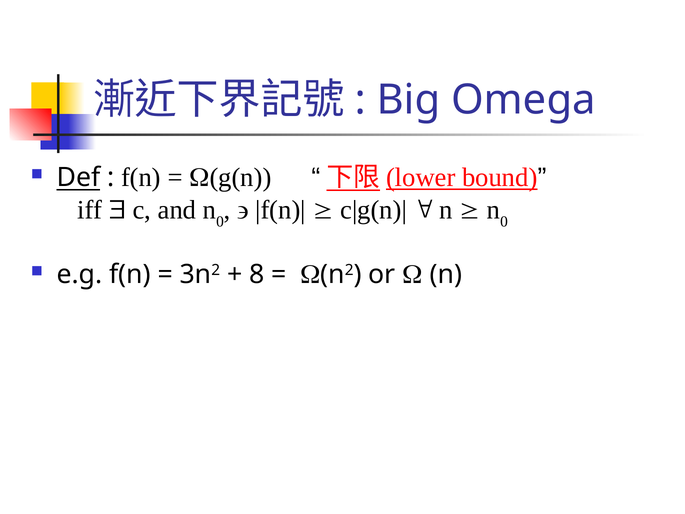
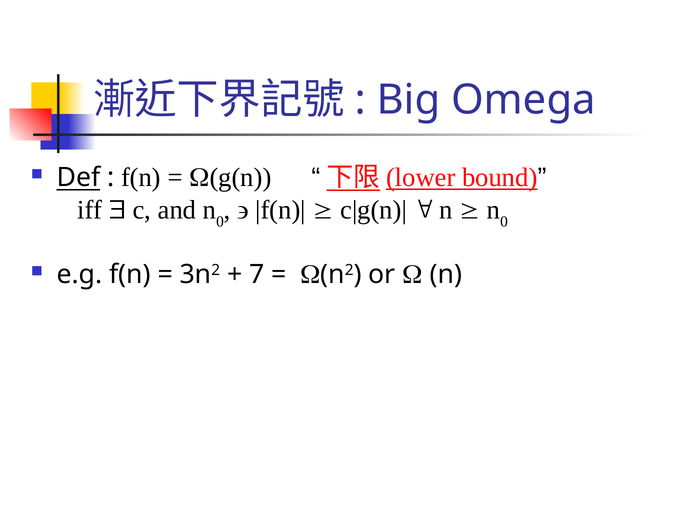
8: 8 -> 7 (257, 274)
